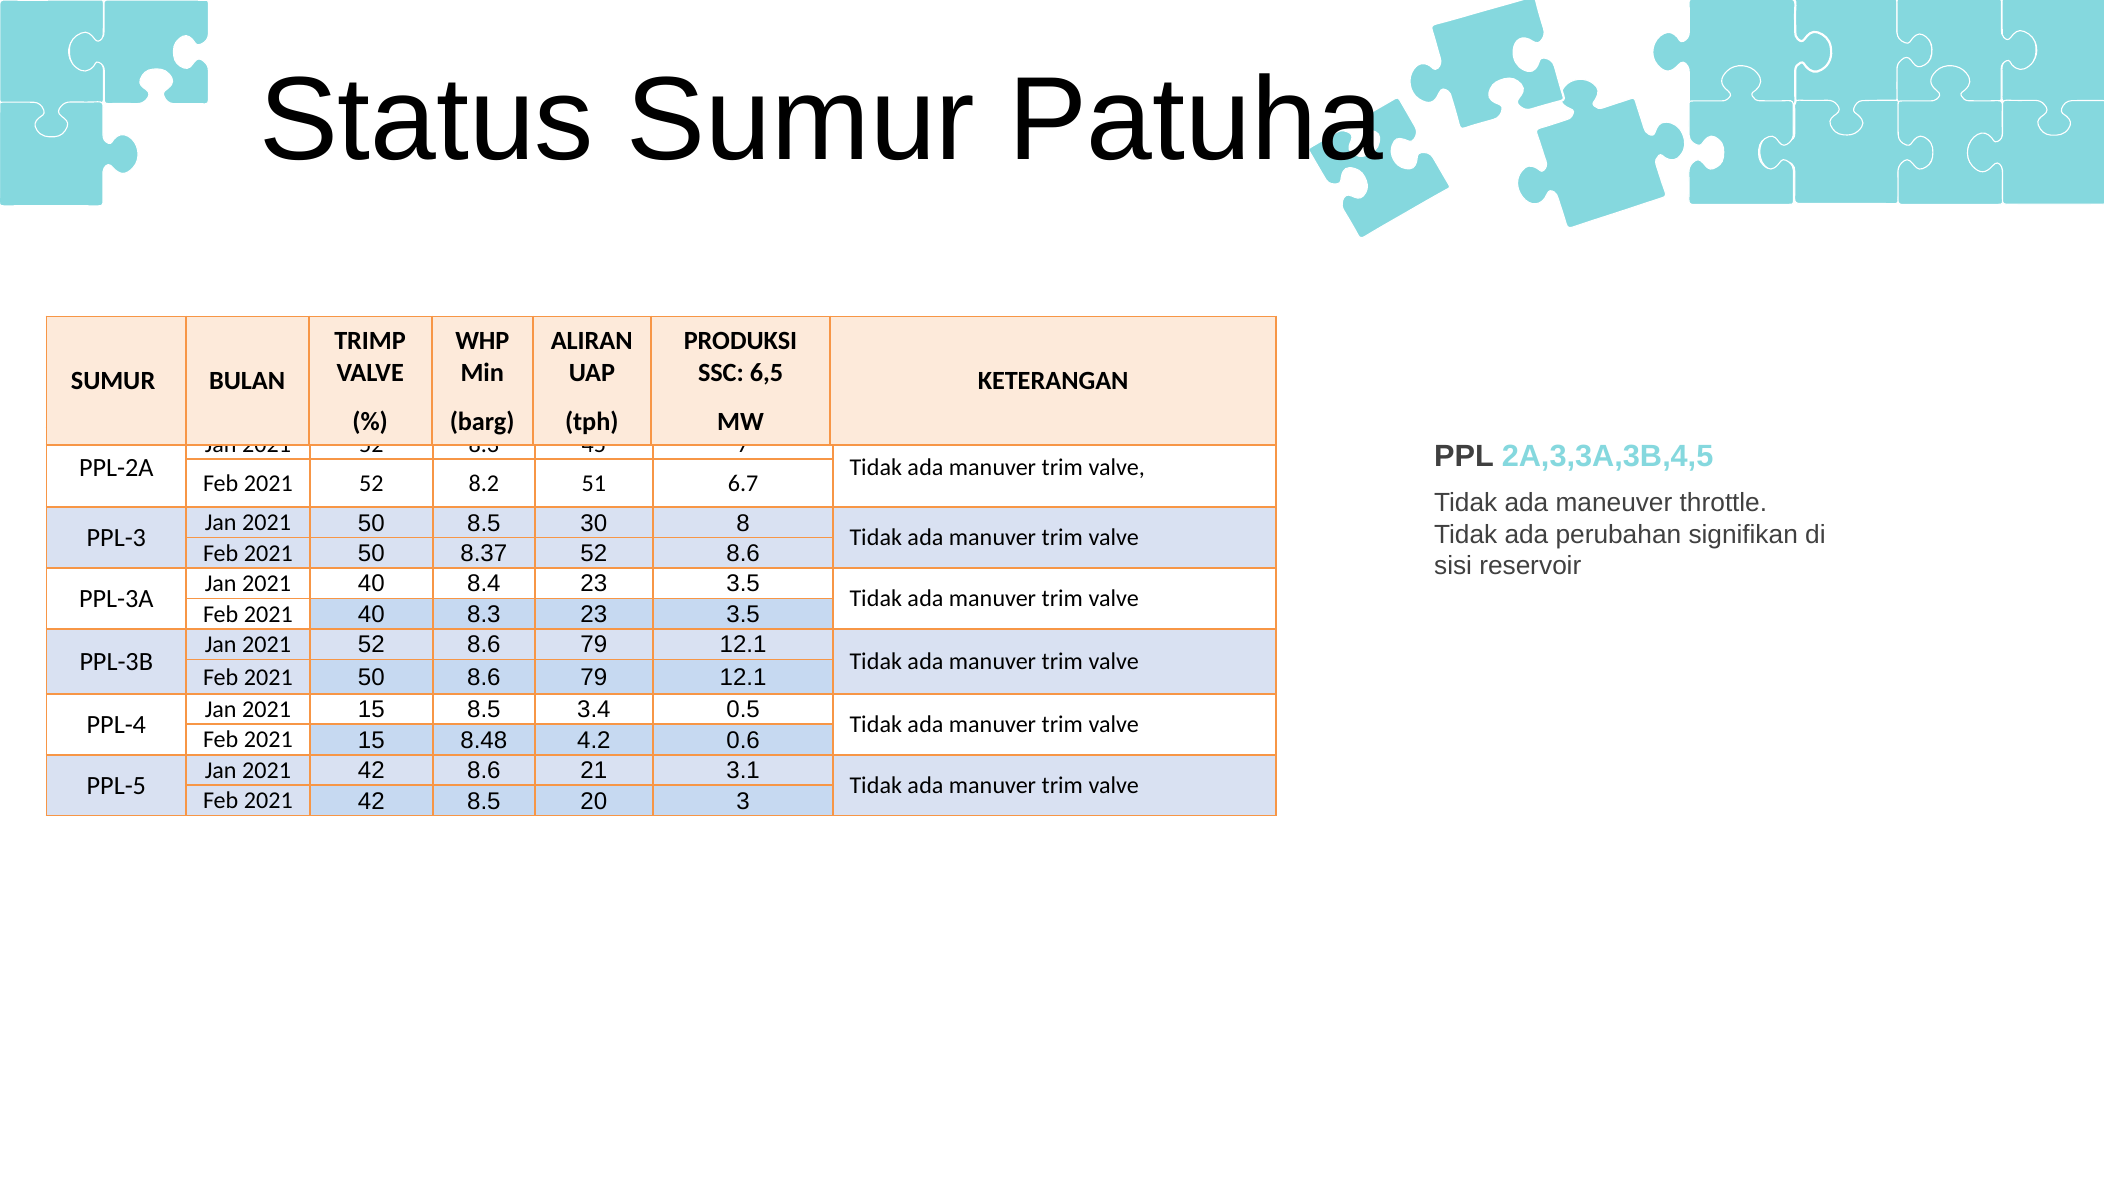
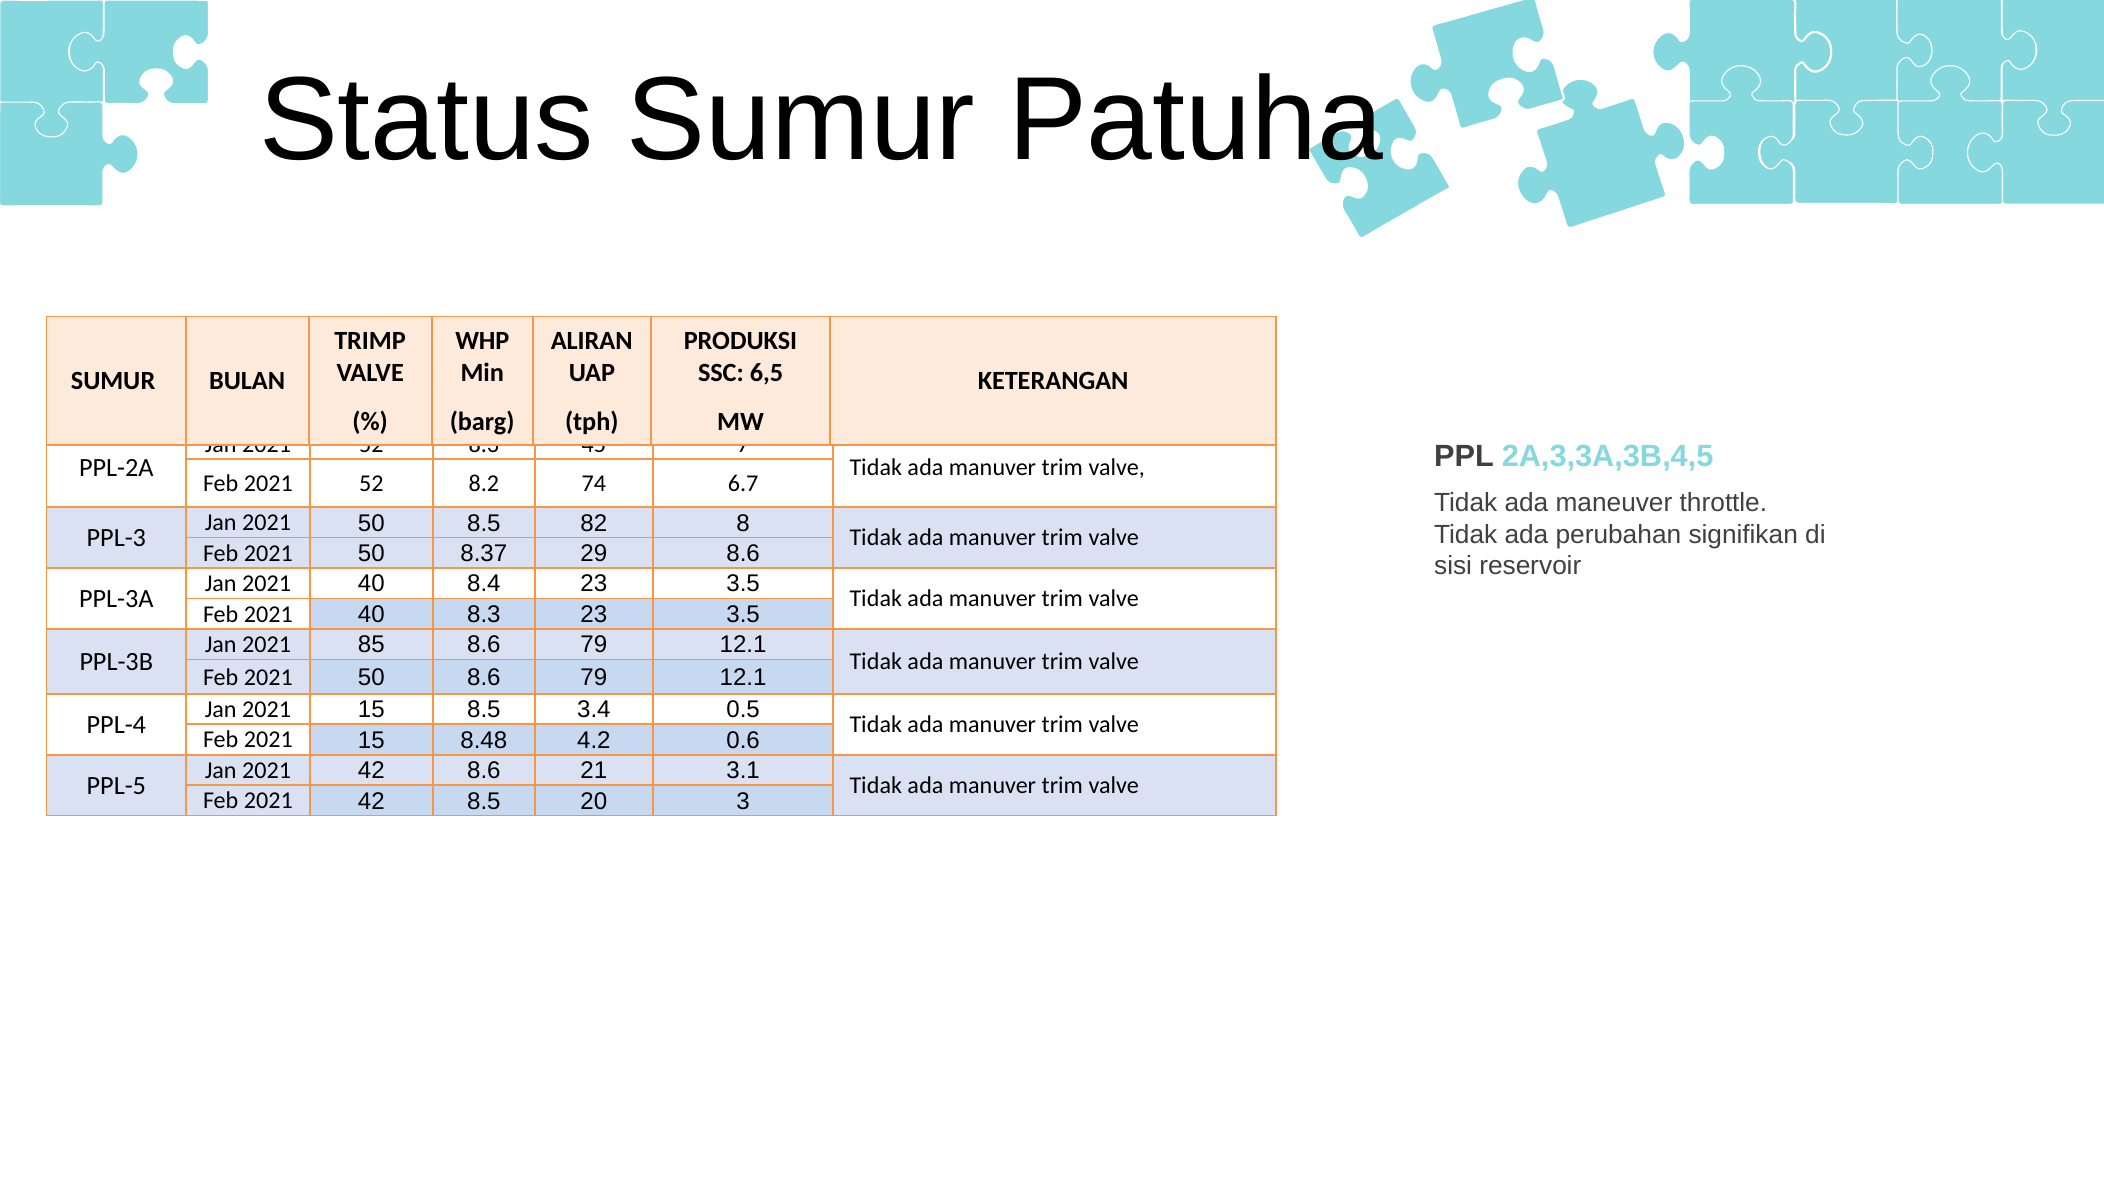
51: 51 -> 74 (594, 484)
30: 30 -> 82 (594, 523)
8.37 52: 52 -> 29 (594, 554)
52: 52 -> 85 (371, 645)
